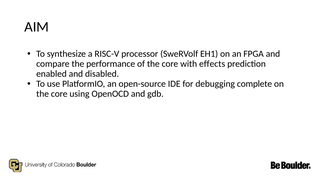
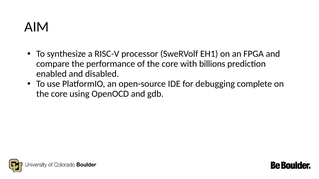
effects: effects -> billions (212, 64)
